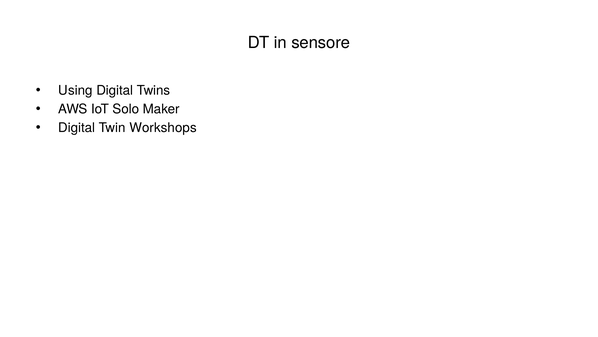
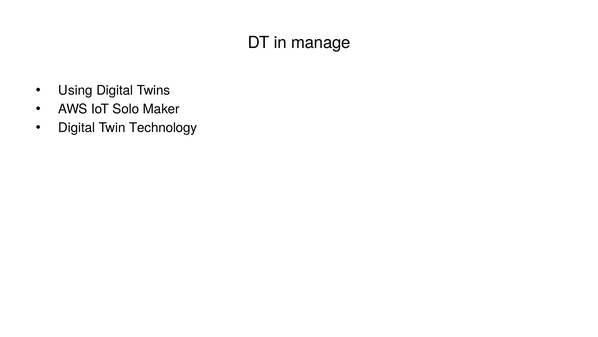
sensore: sensore -> manage (321, 43)
Workshops: Workshops -> Technology (163, 128)
